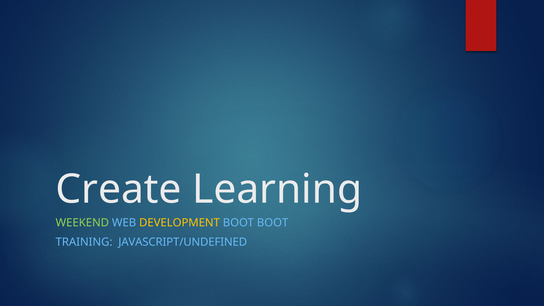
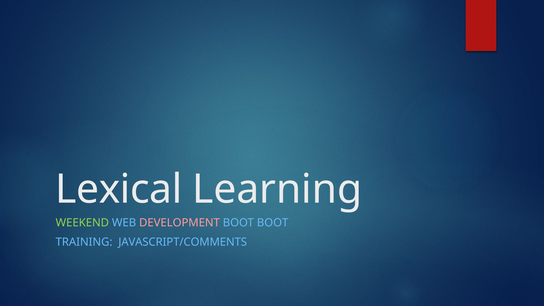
Create: Create -> Lexical (119, 189)
DEVELOPMENT colour: yellow -> pink (180, 223)
JAVASCRIPT/UNDEFINED: JAVASCRIPT/UNDEFINED -> JAVASCRIPT/COMMENTS (183, 242)
